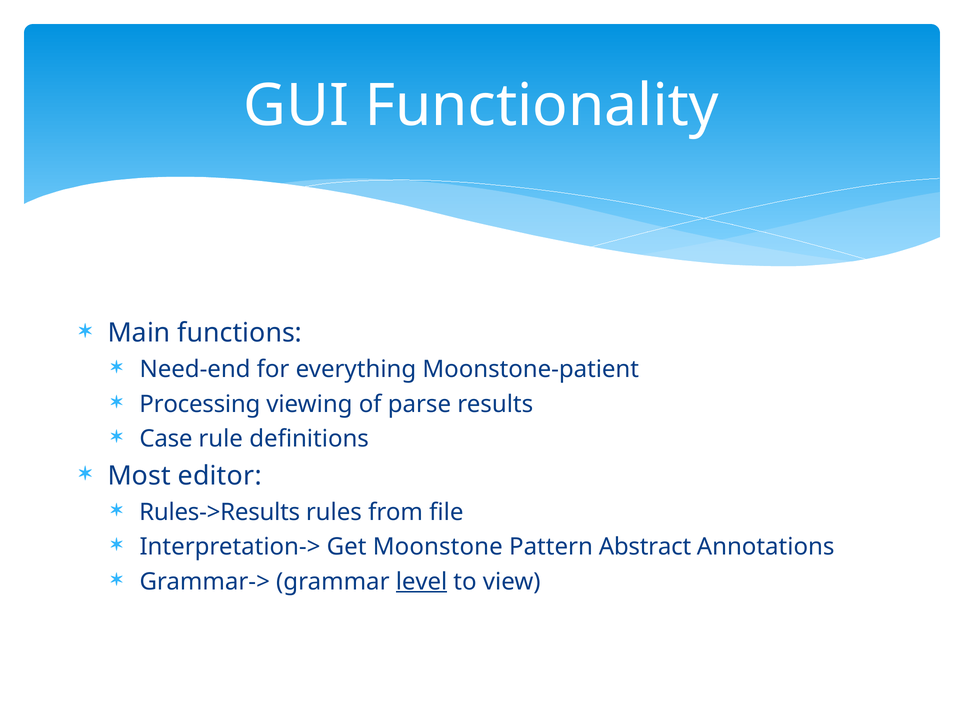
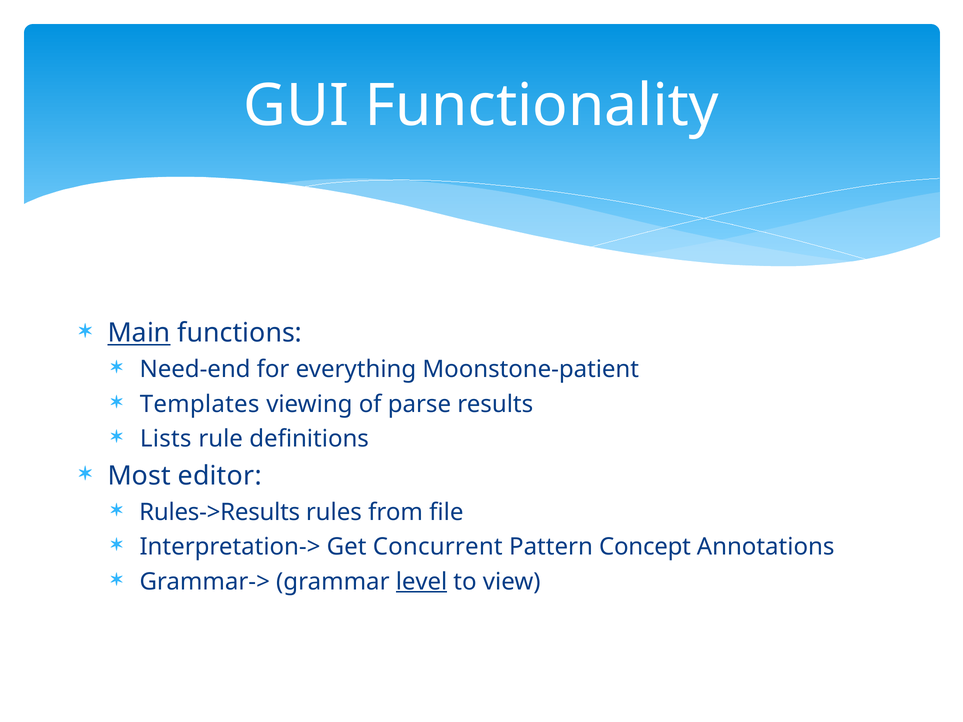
Main underline: none -> present (139, 333)
Processing: Processing -> Templates (200, 404)
Case: Case -> Lists (166, 439)
Moonstone: Moonstone -> Concurrent (438, 547)
Abstract: Abstract -> Concept (645, 547)
